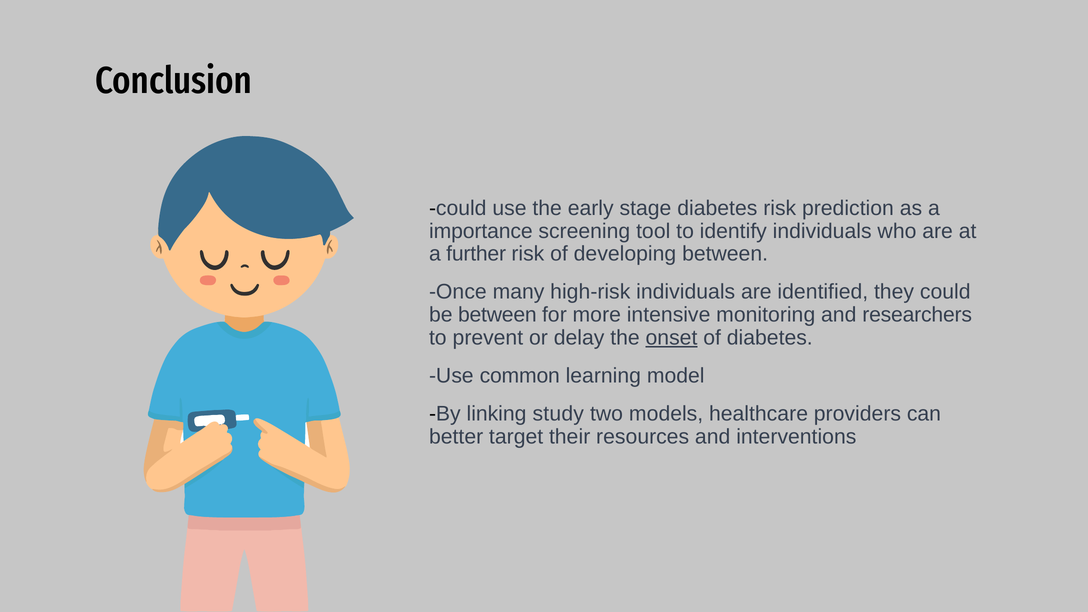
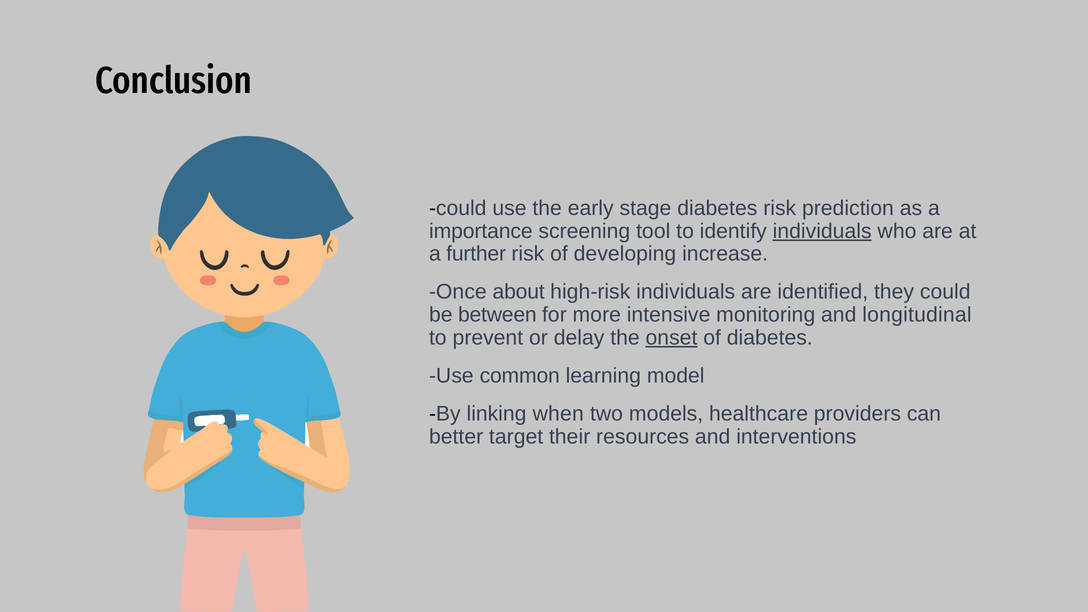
individuals underline: none -> present (822, 231)
developing between: between -> increase (725, 254)
many: many -> about (519, 292)
researchers: researchers -> longitudinal (917, 315)
study: study -> when (558, 414)
